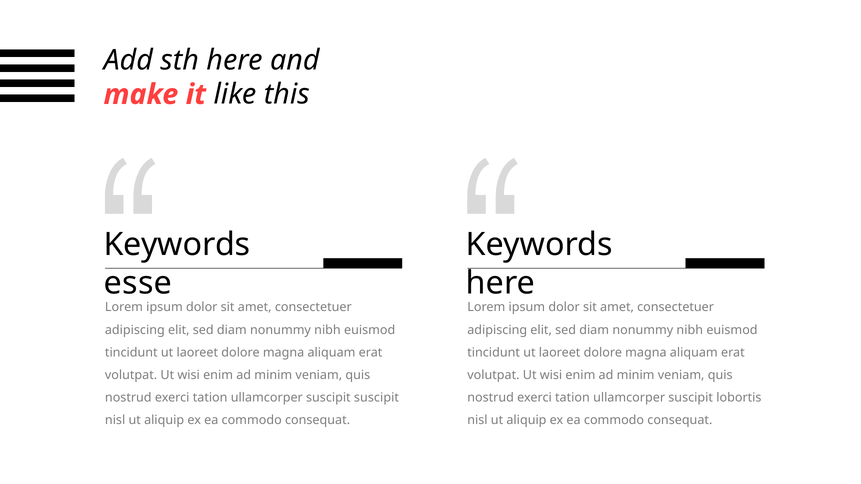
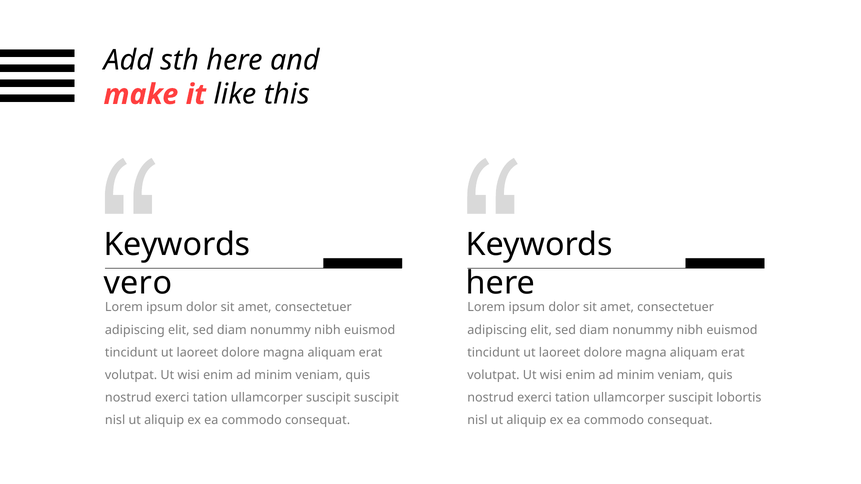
esse: esse -> vero (138, 283)
